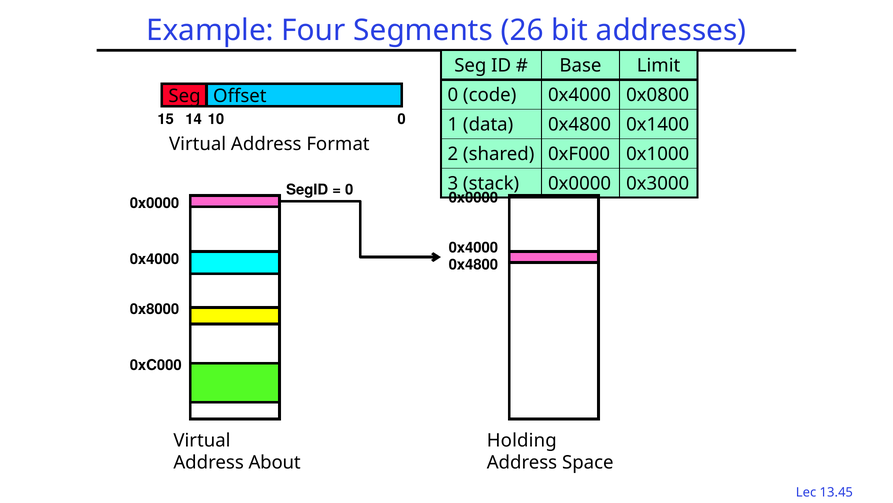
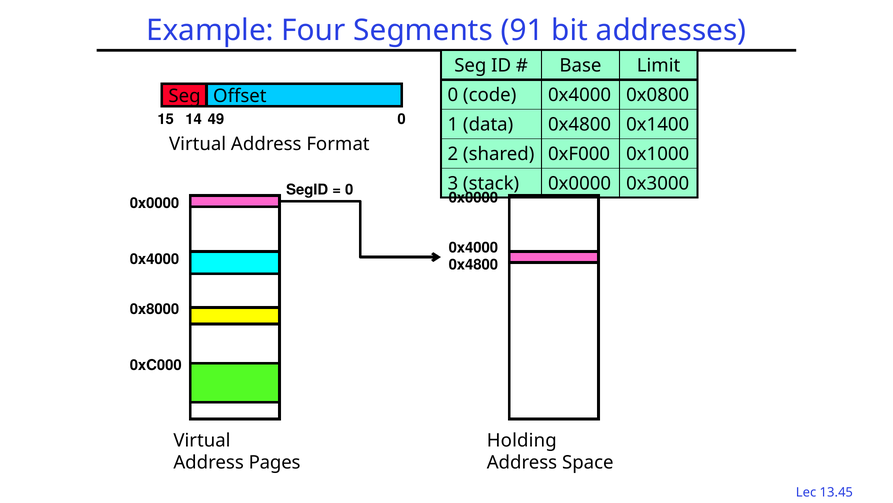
26: 26 -> 91 (522, 30)
10: 10 -> 49 (216, 119)
About: About -> Pages (275, 462)
